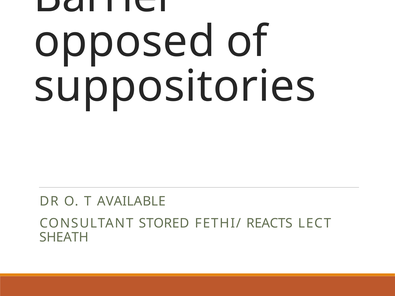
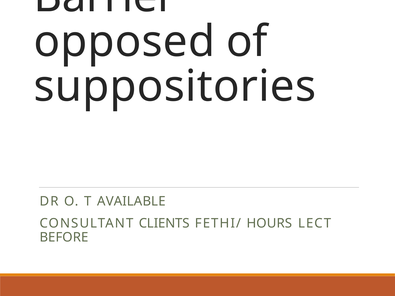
STORED: STORED -> CLIENTS (164, 223)
REACTS: REACTS -> HOURS (269, 223)
SHEATH: SHEATH -> BEFORE (64, 238)
